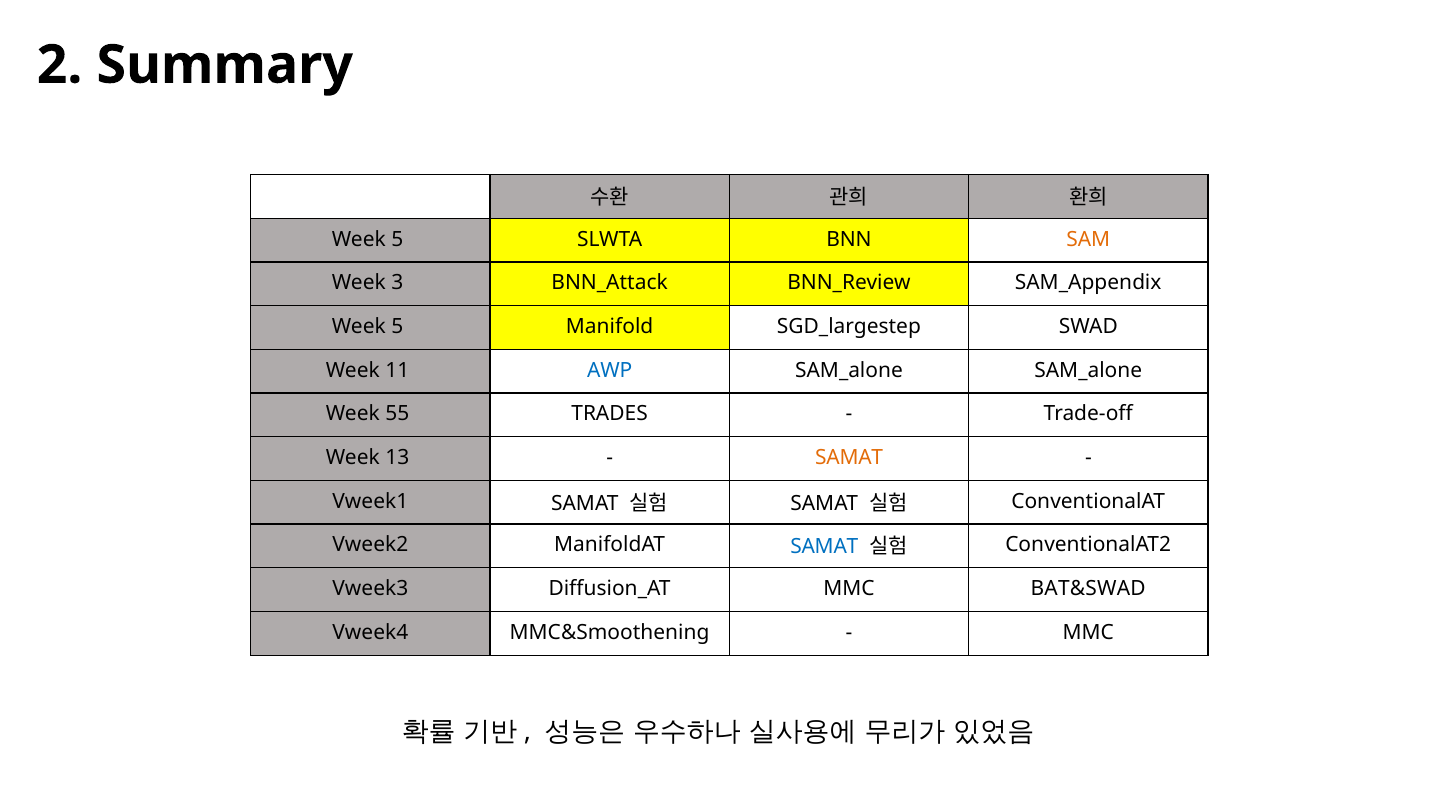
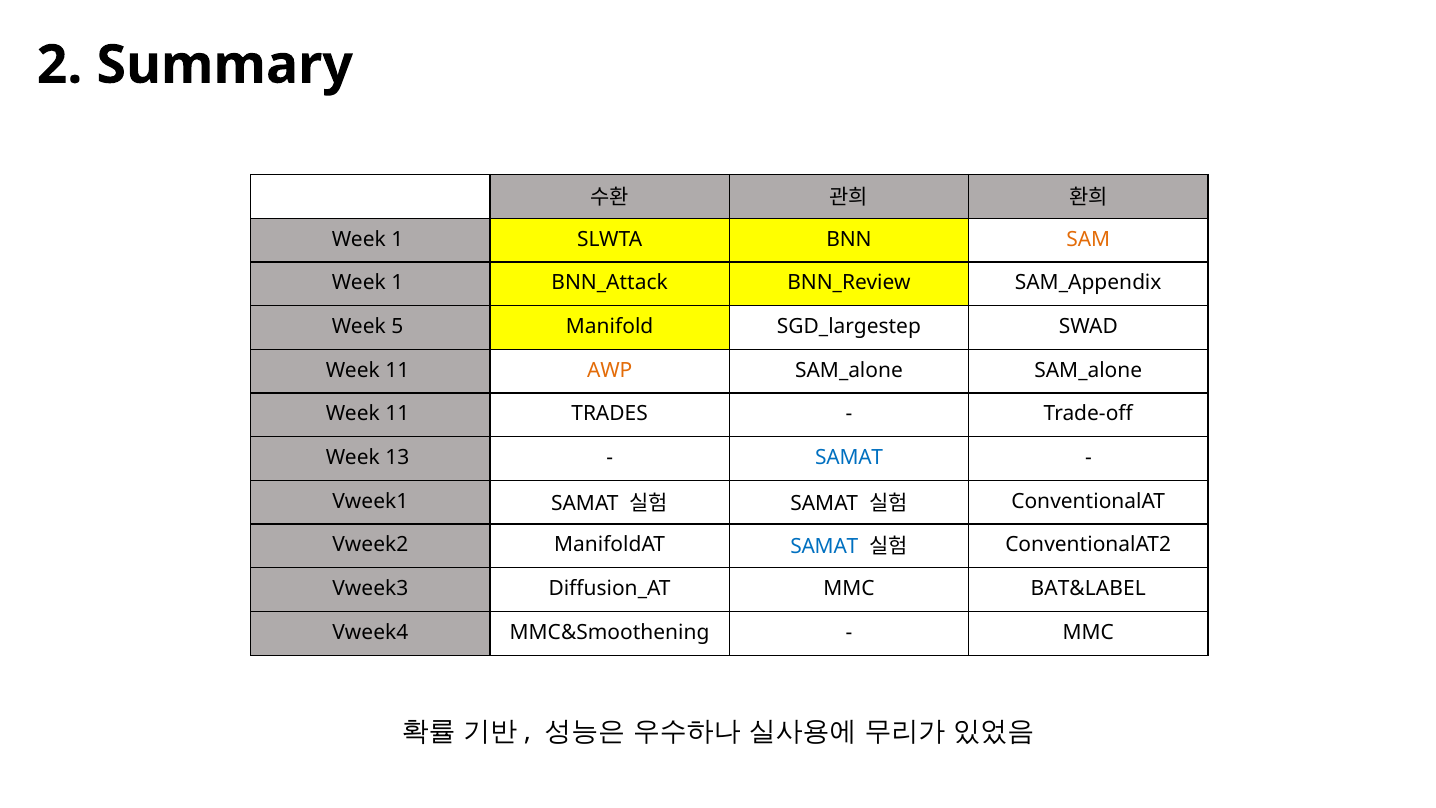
5: 5 -> 1 (397, 239)
3: 3 -> 1 (397, 283)
AWP colour: blue -> orange (610, 370)
55: 55 -> 11 (397, 414)
SAMAT colour: orange -> blue (849, 457)
BAT&SWAD: BAT&SWAD -> BAT&LABEL (1088, 588)
